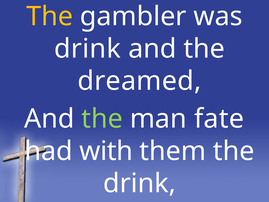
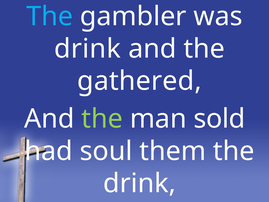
The colour: yellow -> light blue (50, 16)
dreamed: dreamed -> gathered (139, 81)
fate: fate -> sold (219, 119)
with: with -> soul (106, 151)
